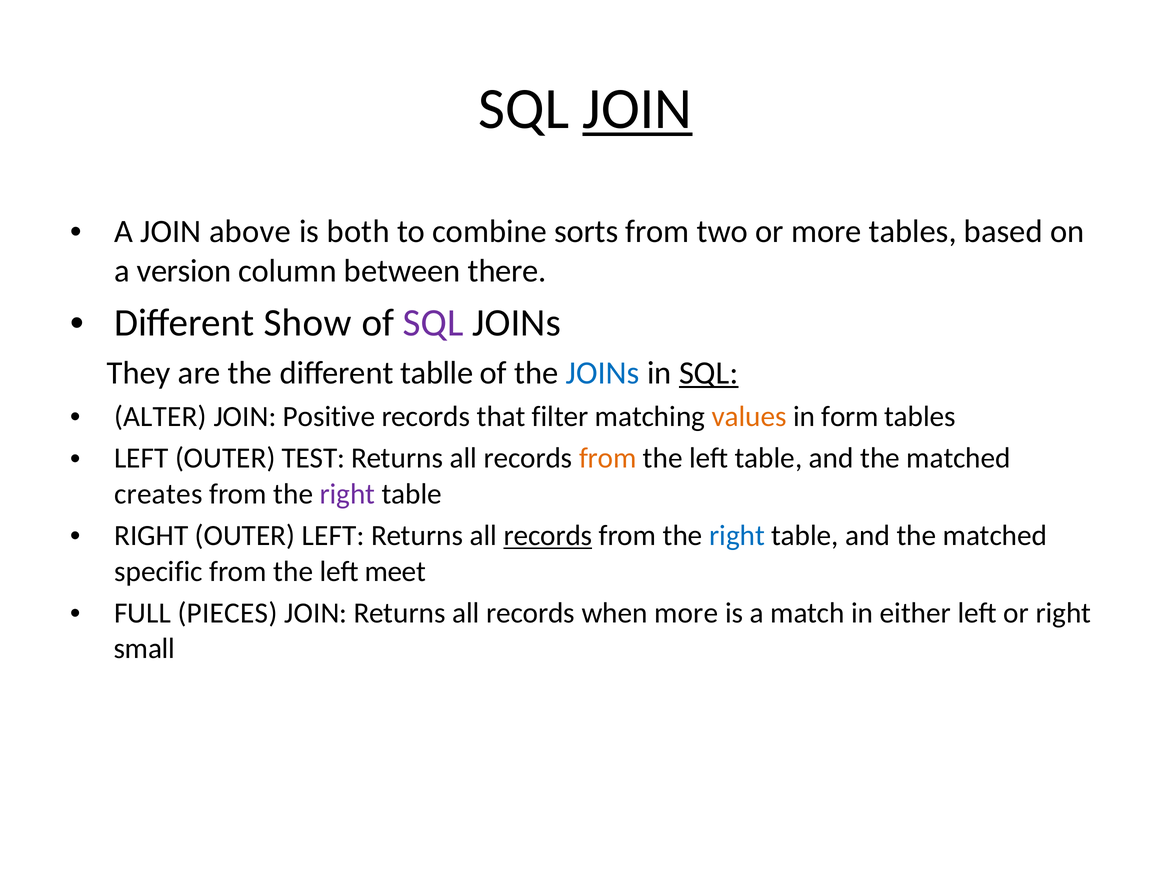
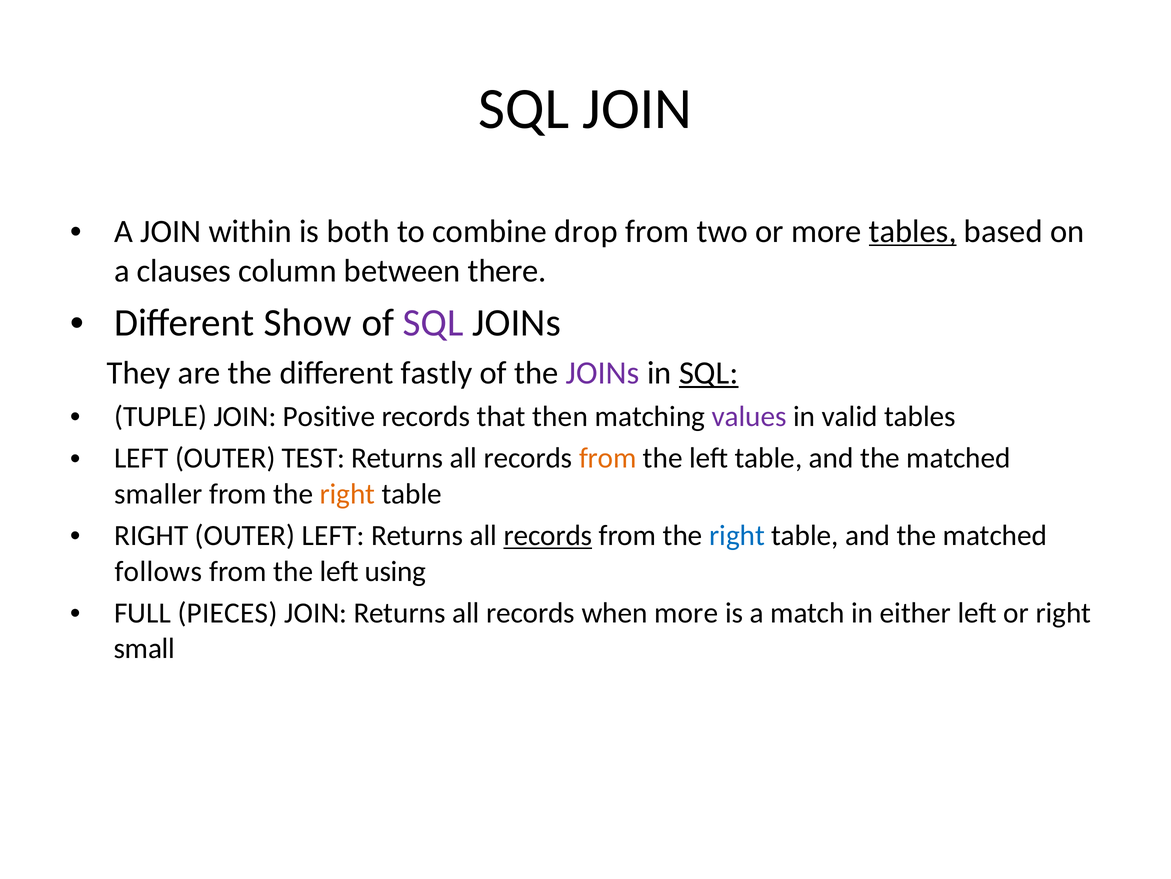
JOIN underline: present -> none (637, 109)
above: above -> within (250, 231)
sorts: sorts -> drop (586, 231)
tables underline: none -> present (913, 231)
version: version -> clauses (184, 271)
tablle: tablle -> fastly (437, 373)
JOINs colour: blue -> purple (603, 373)
ALTER: ALTER -> TUPLE (161, 416)
filter: filter -> then (560, 416)
values colour: orange -> purple (749, 416)
form: form -> valid (850, 416)
creates: creates -> smaller (158, 494)
right colour: purple -> orange (347, 494)
specific: specific -> follows (158, 571)
meet: meet -> using (395, 571)
